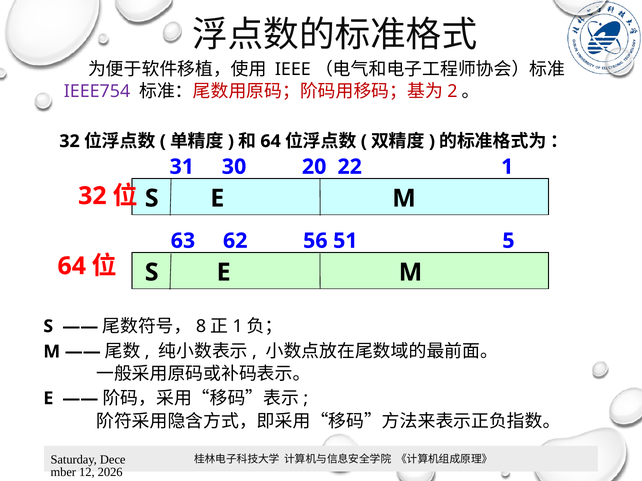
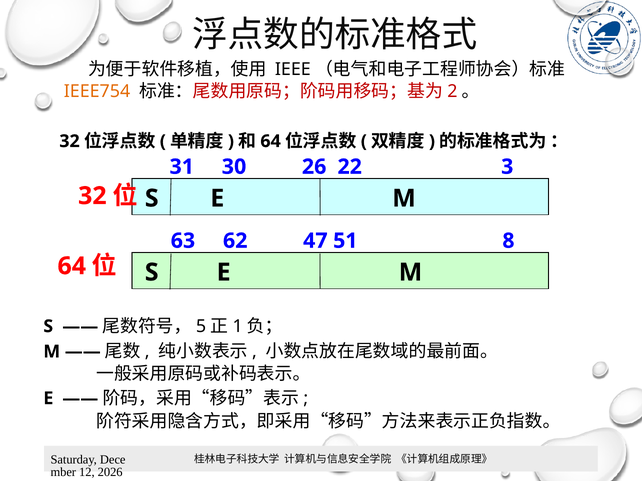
IEEE754 colour: purple -> orange (97, 91)
20: 20 -> 26 (314, 167)
22 1: 1 -> 3 (507, 167)
56: 56 -> 47 (315, 241)
5: 5 -> 8 (508, 241)
8: 8 -> 5 (201, 327)
